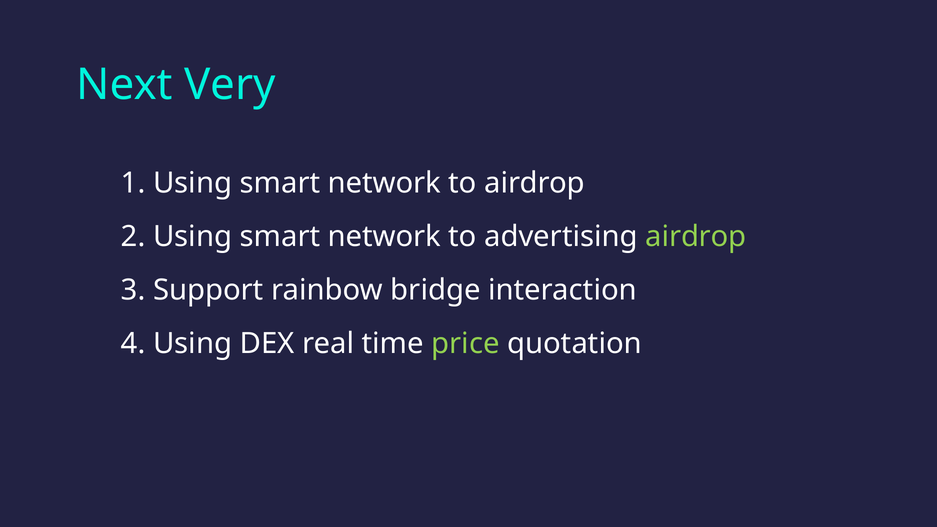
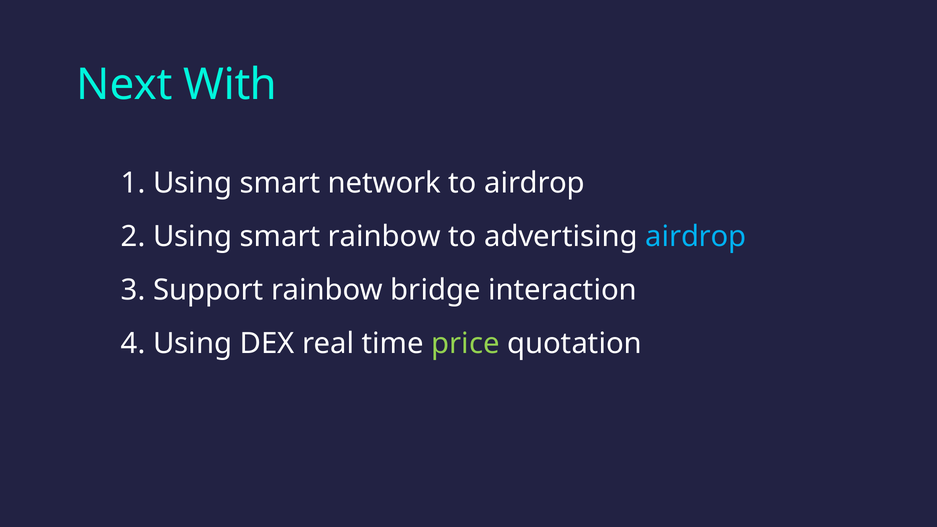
Very: Very -> With (230, 85)
2 Using smart network: network -> rainbow (384, 237)
airdrop colour: light green -> light blue (696, 237)
